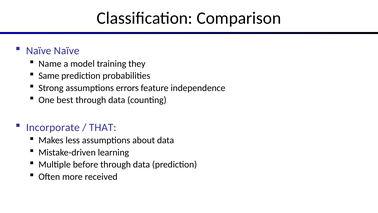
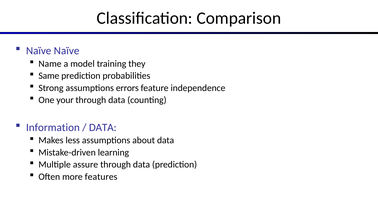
best: best -> your (65, 100)
Incorporate: Incorporate -> Information (53, 127)
THAT: THAT -> DATA (103, 127)
before: before -> assure (85, 164)
received: received -> features (101, 176)
